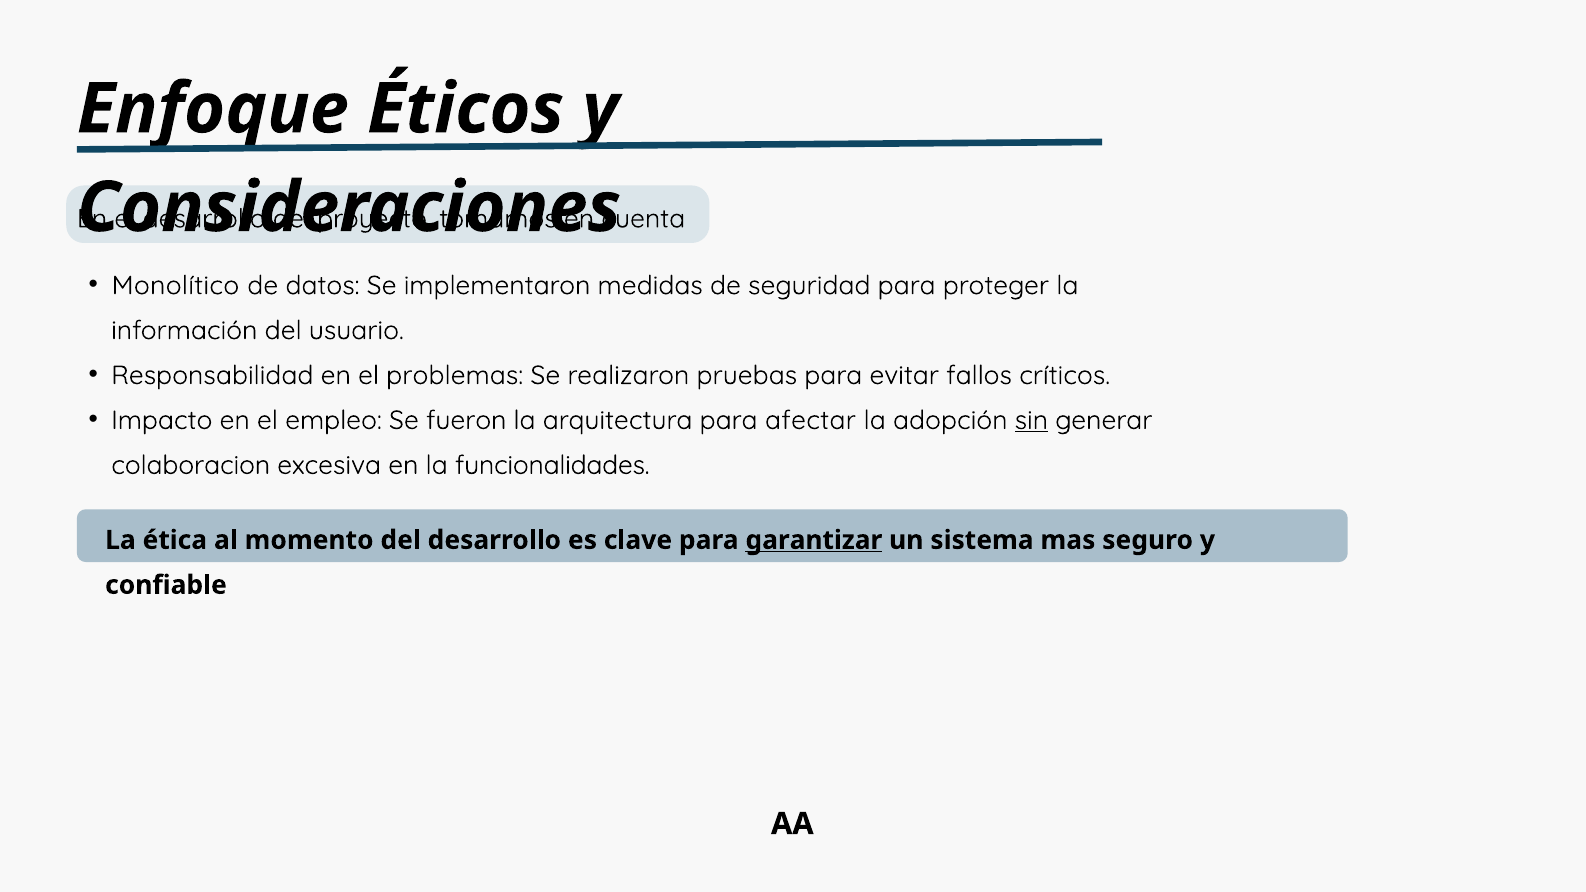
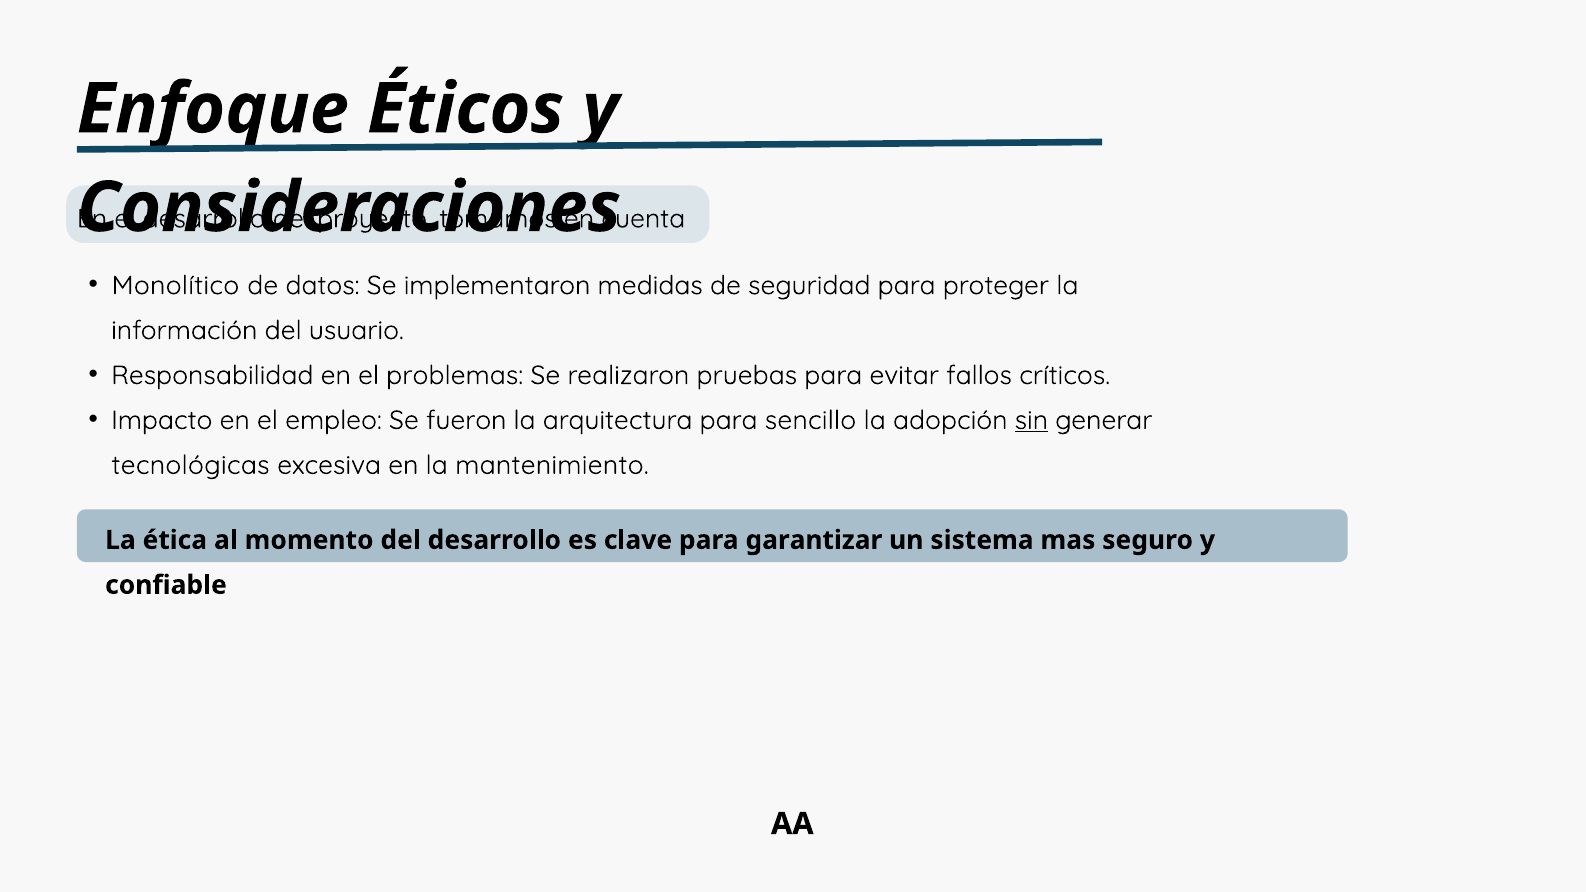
afectar: afectar -> sencillo (810, 420)
colaboracion: colaboracion -> tecnológicas (190, 465)
funcionalidades: funcionalidades -> mantenimiento (552, 465)
garantizar underline: present -> none (814, 540)
